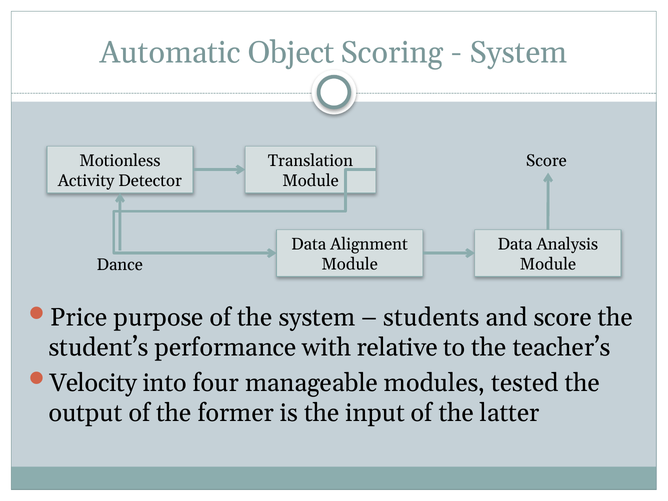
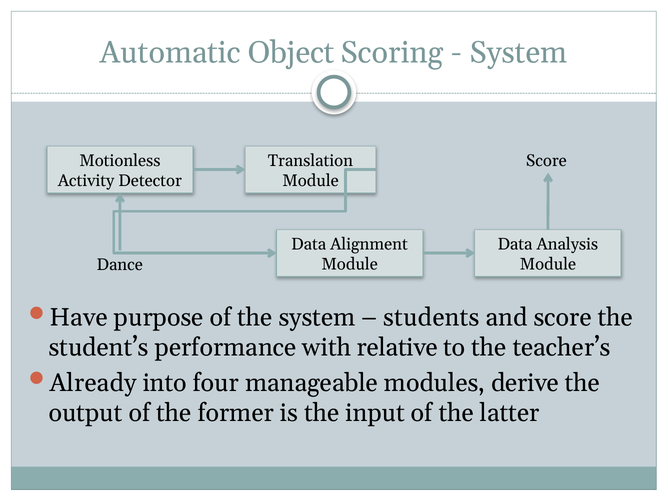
Price: Price -> Have (79, 318)
Velocity: Velocity -> Already (93, 383)
tested: tested -> derive (525, 383)
